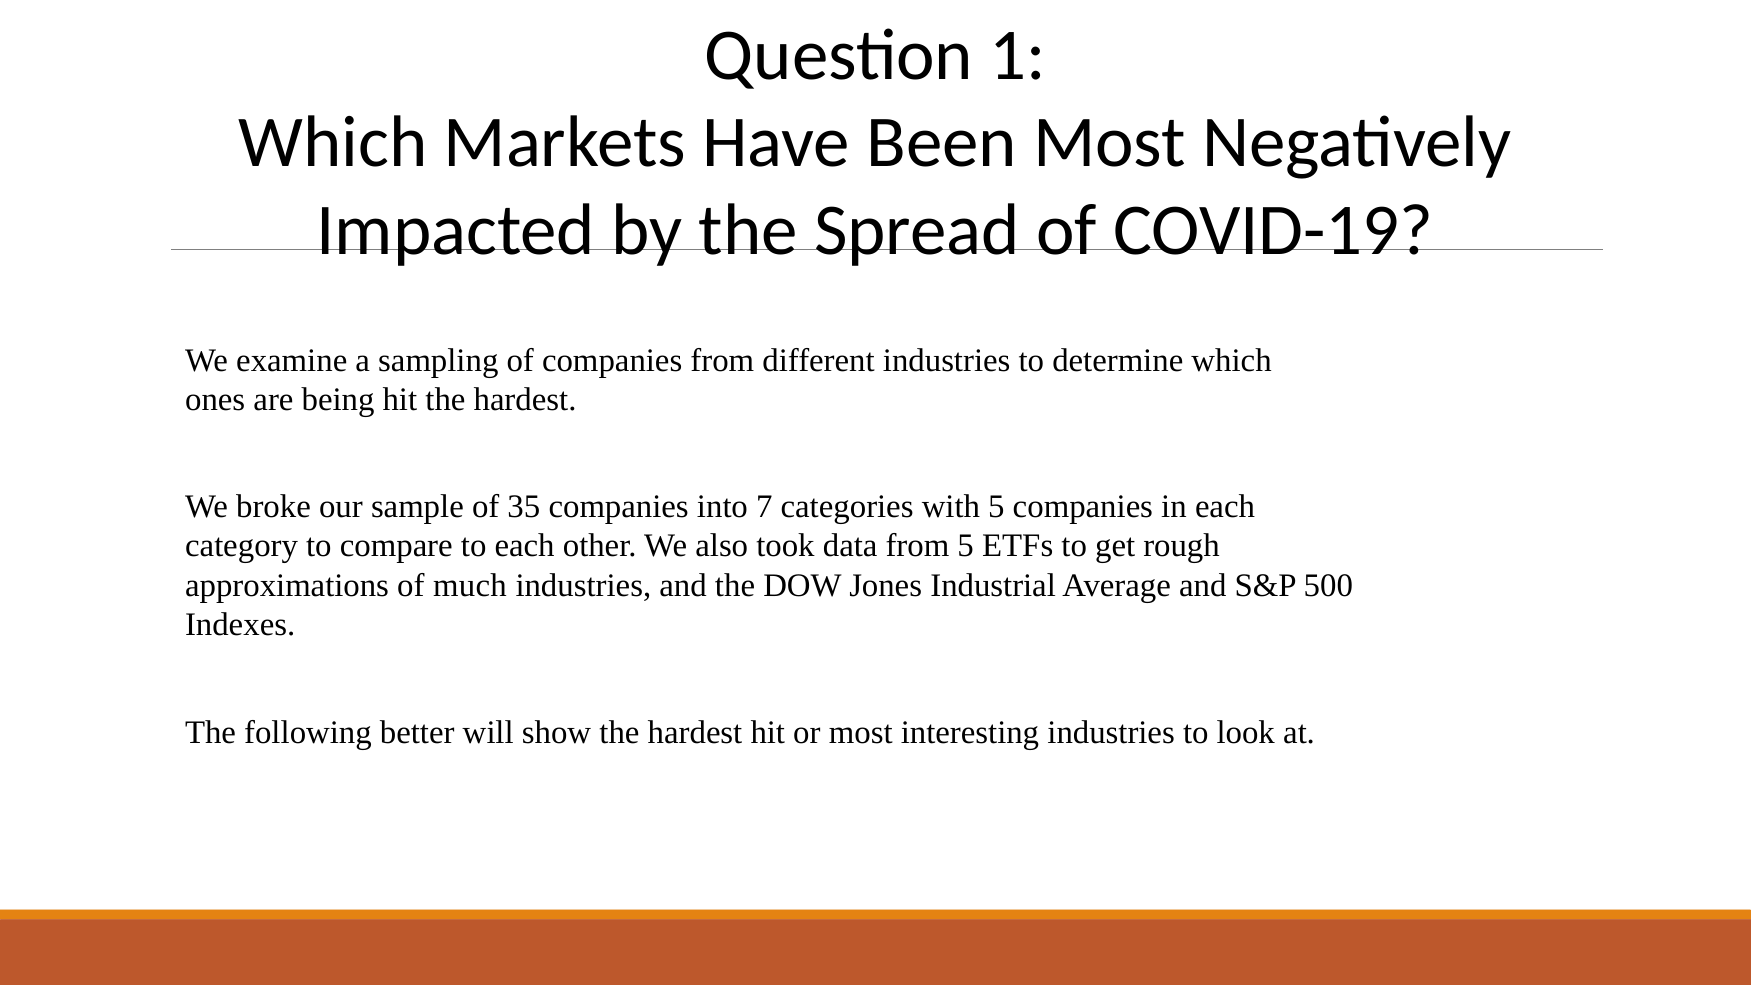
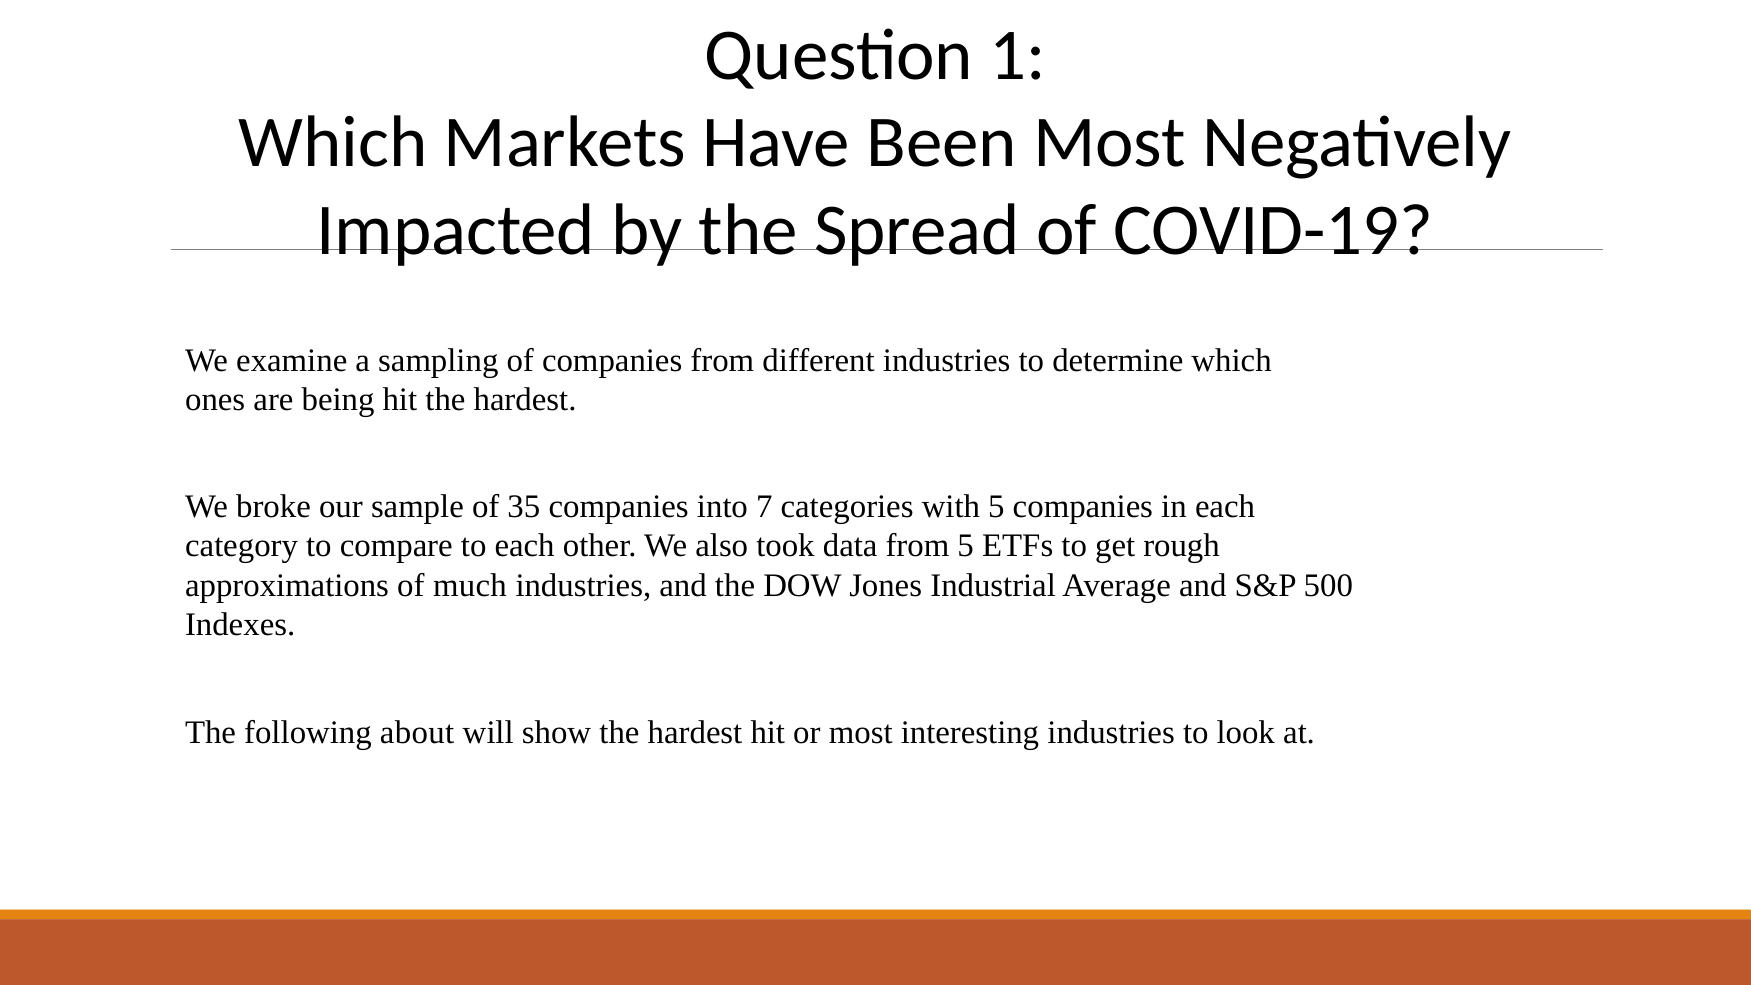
better: better -> about (417, 732)
